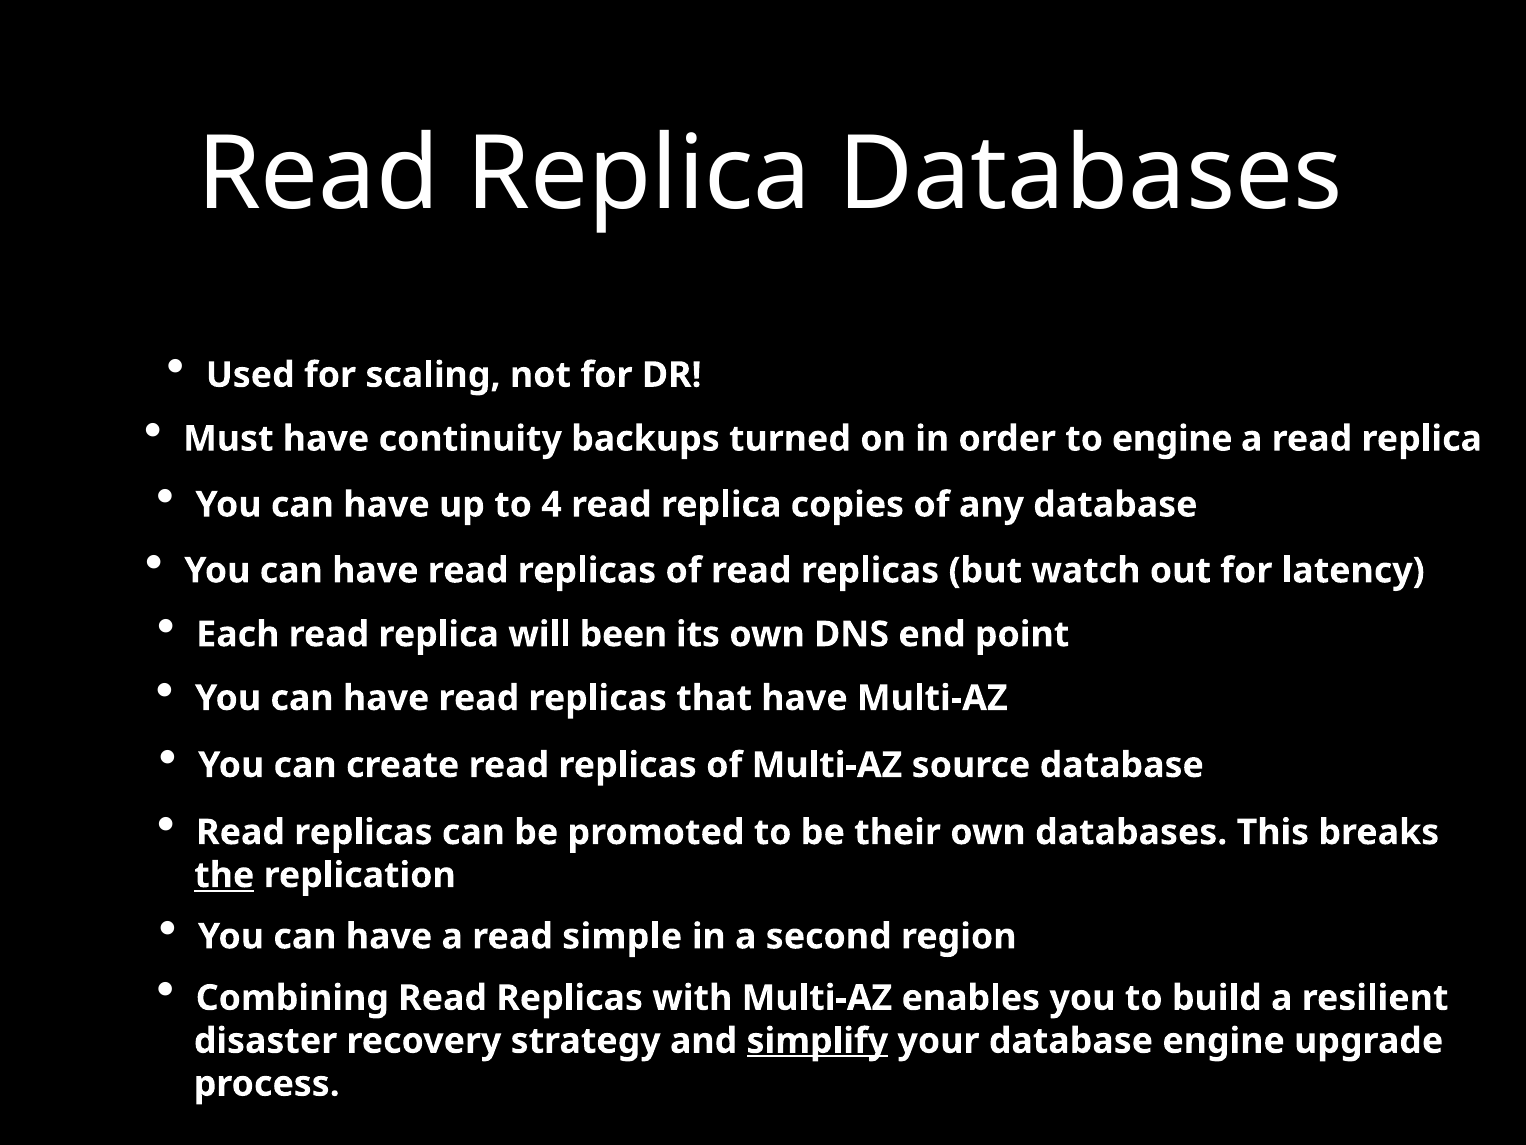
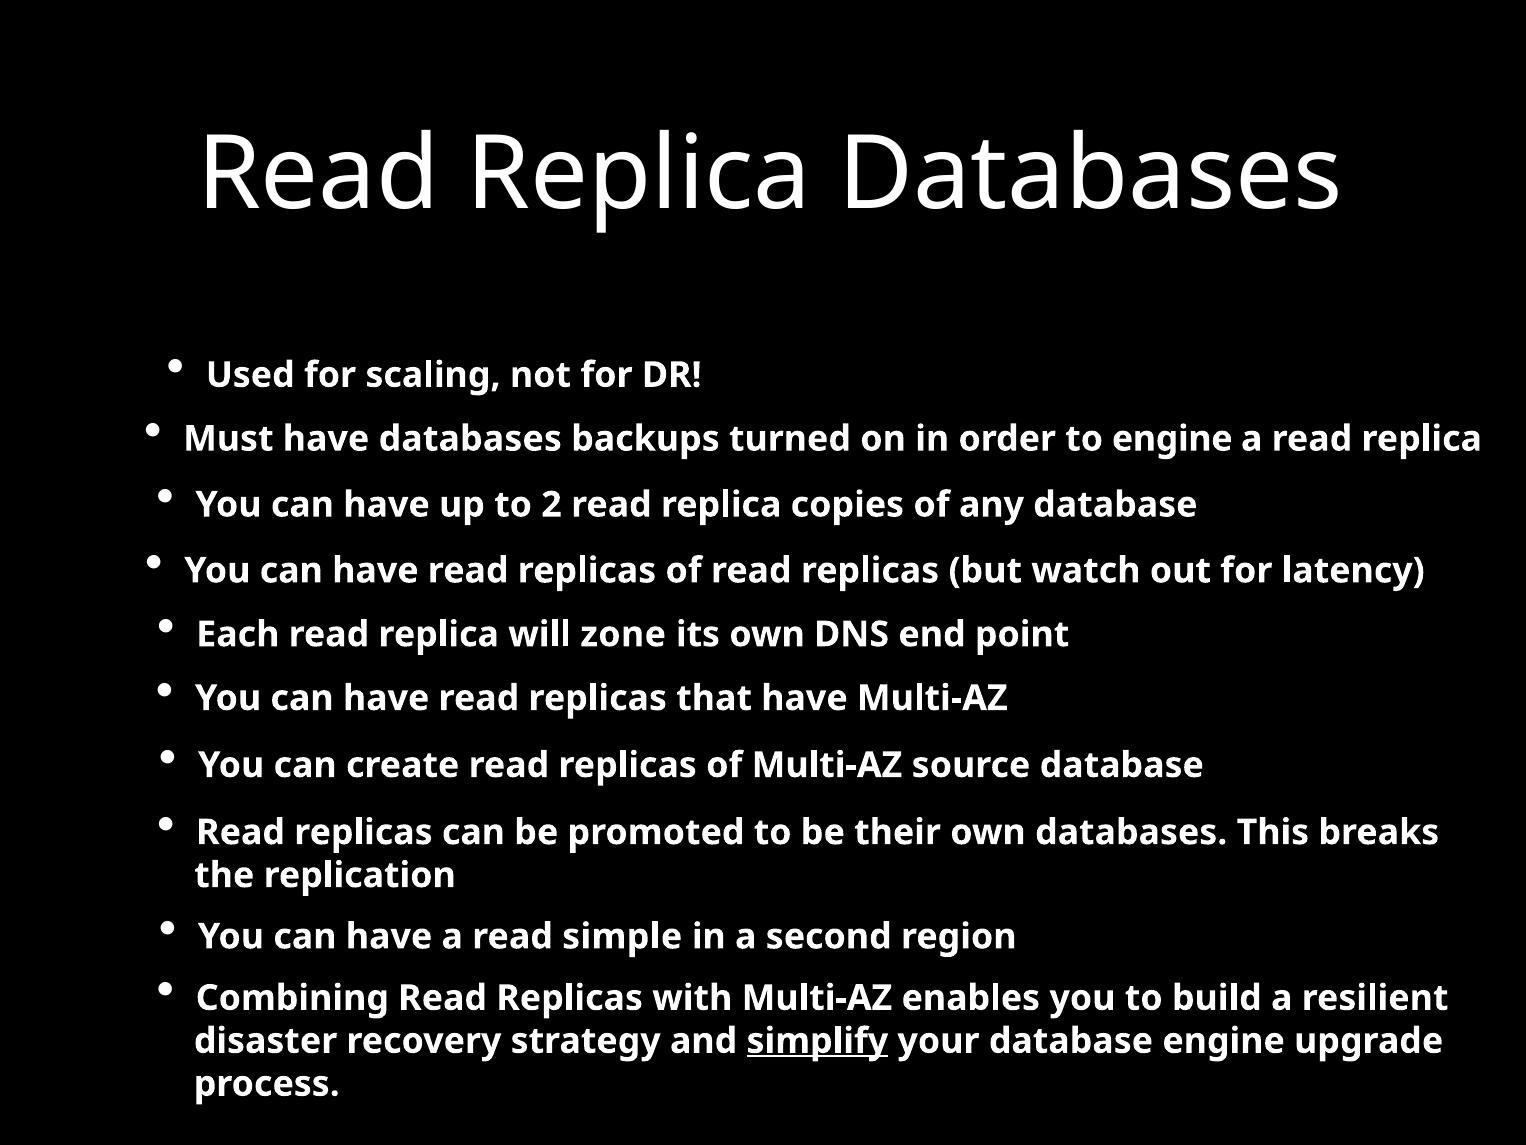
have continuity: continuity -> databases (470, 439)
4: 4 -> 2 (552, 504)
been: been -> zone (623, 634)
the underline: present -> none (224, 875)
